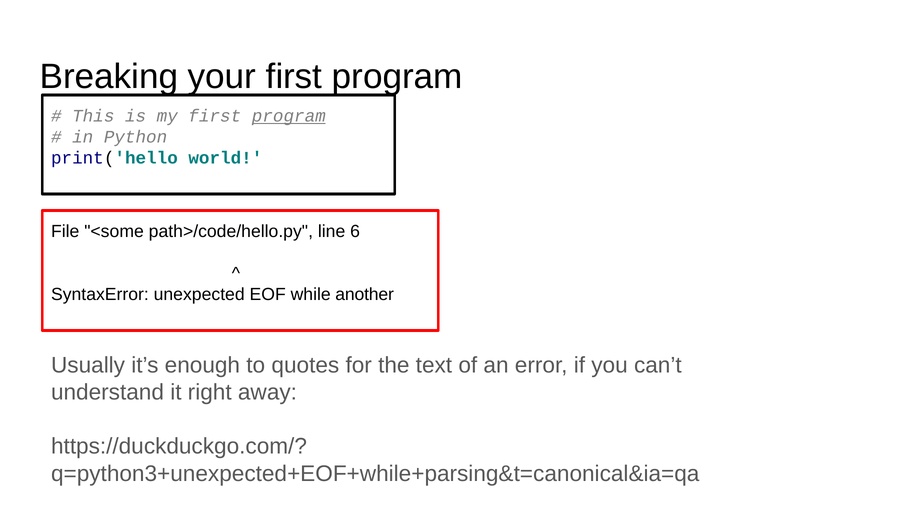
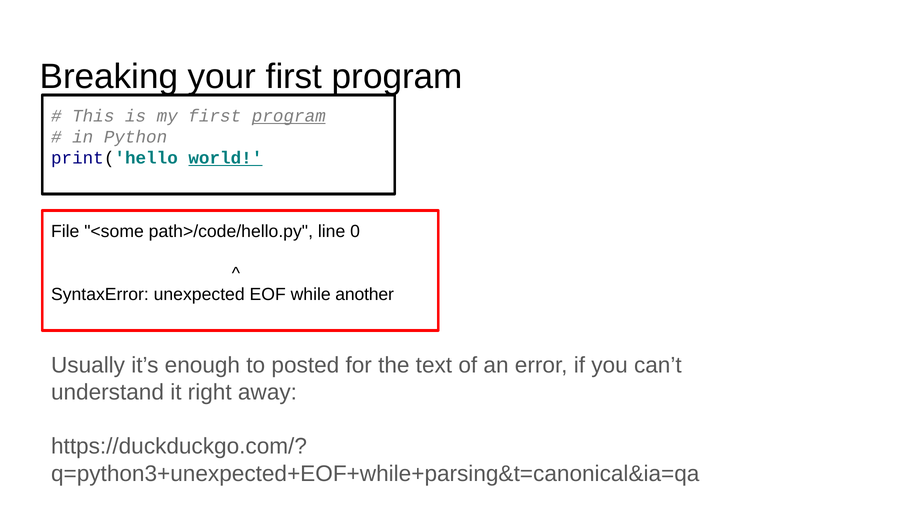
world underline: none -> present (225, 158)
6: 6 -> 0 (355, 231)
quotes: quotes -> posted (305, 366)
